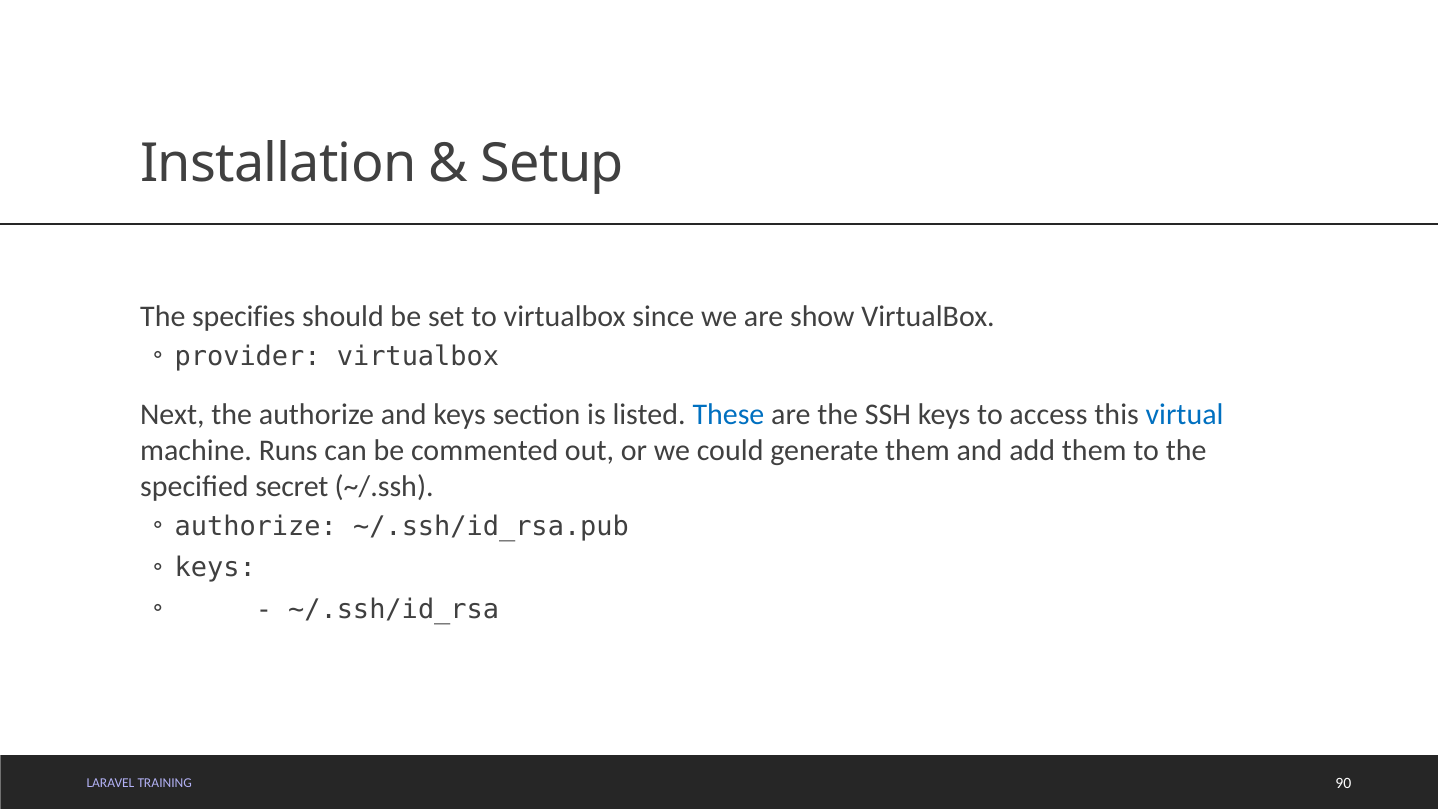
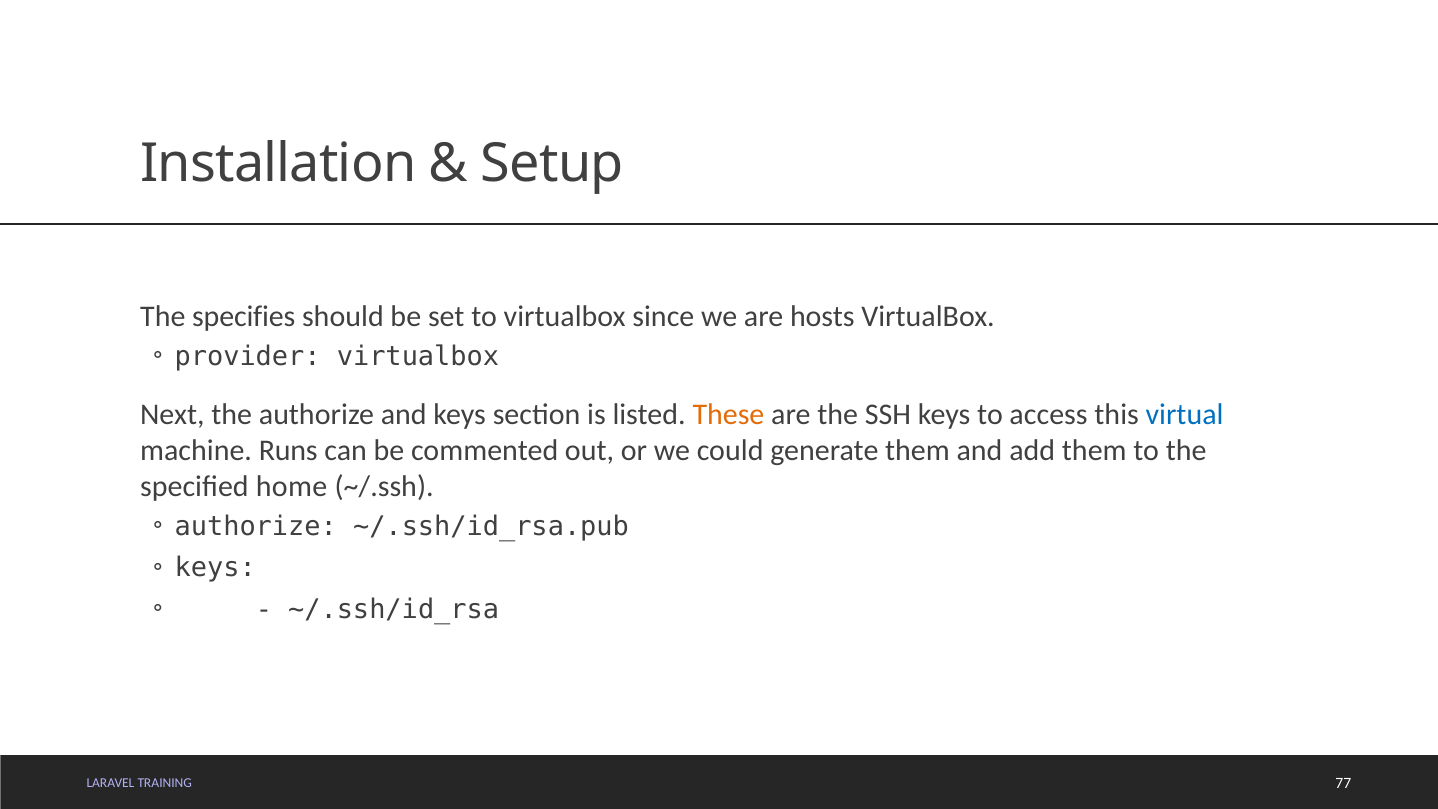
show: show -> hosts (822, 316)
These colour: blue -> orange (728, 415)
secret: secret -> home (292, 487)
90: 90 -> 77 (1343, 783)
